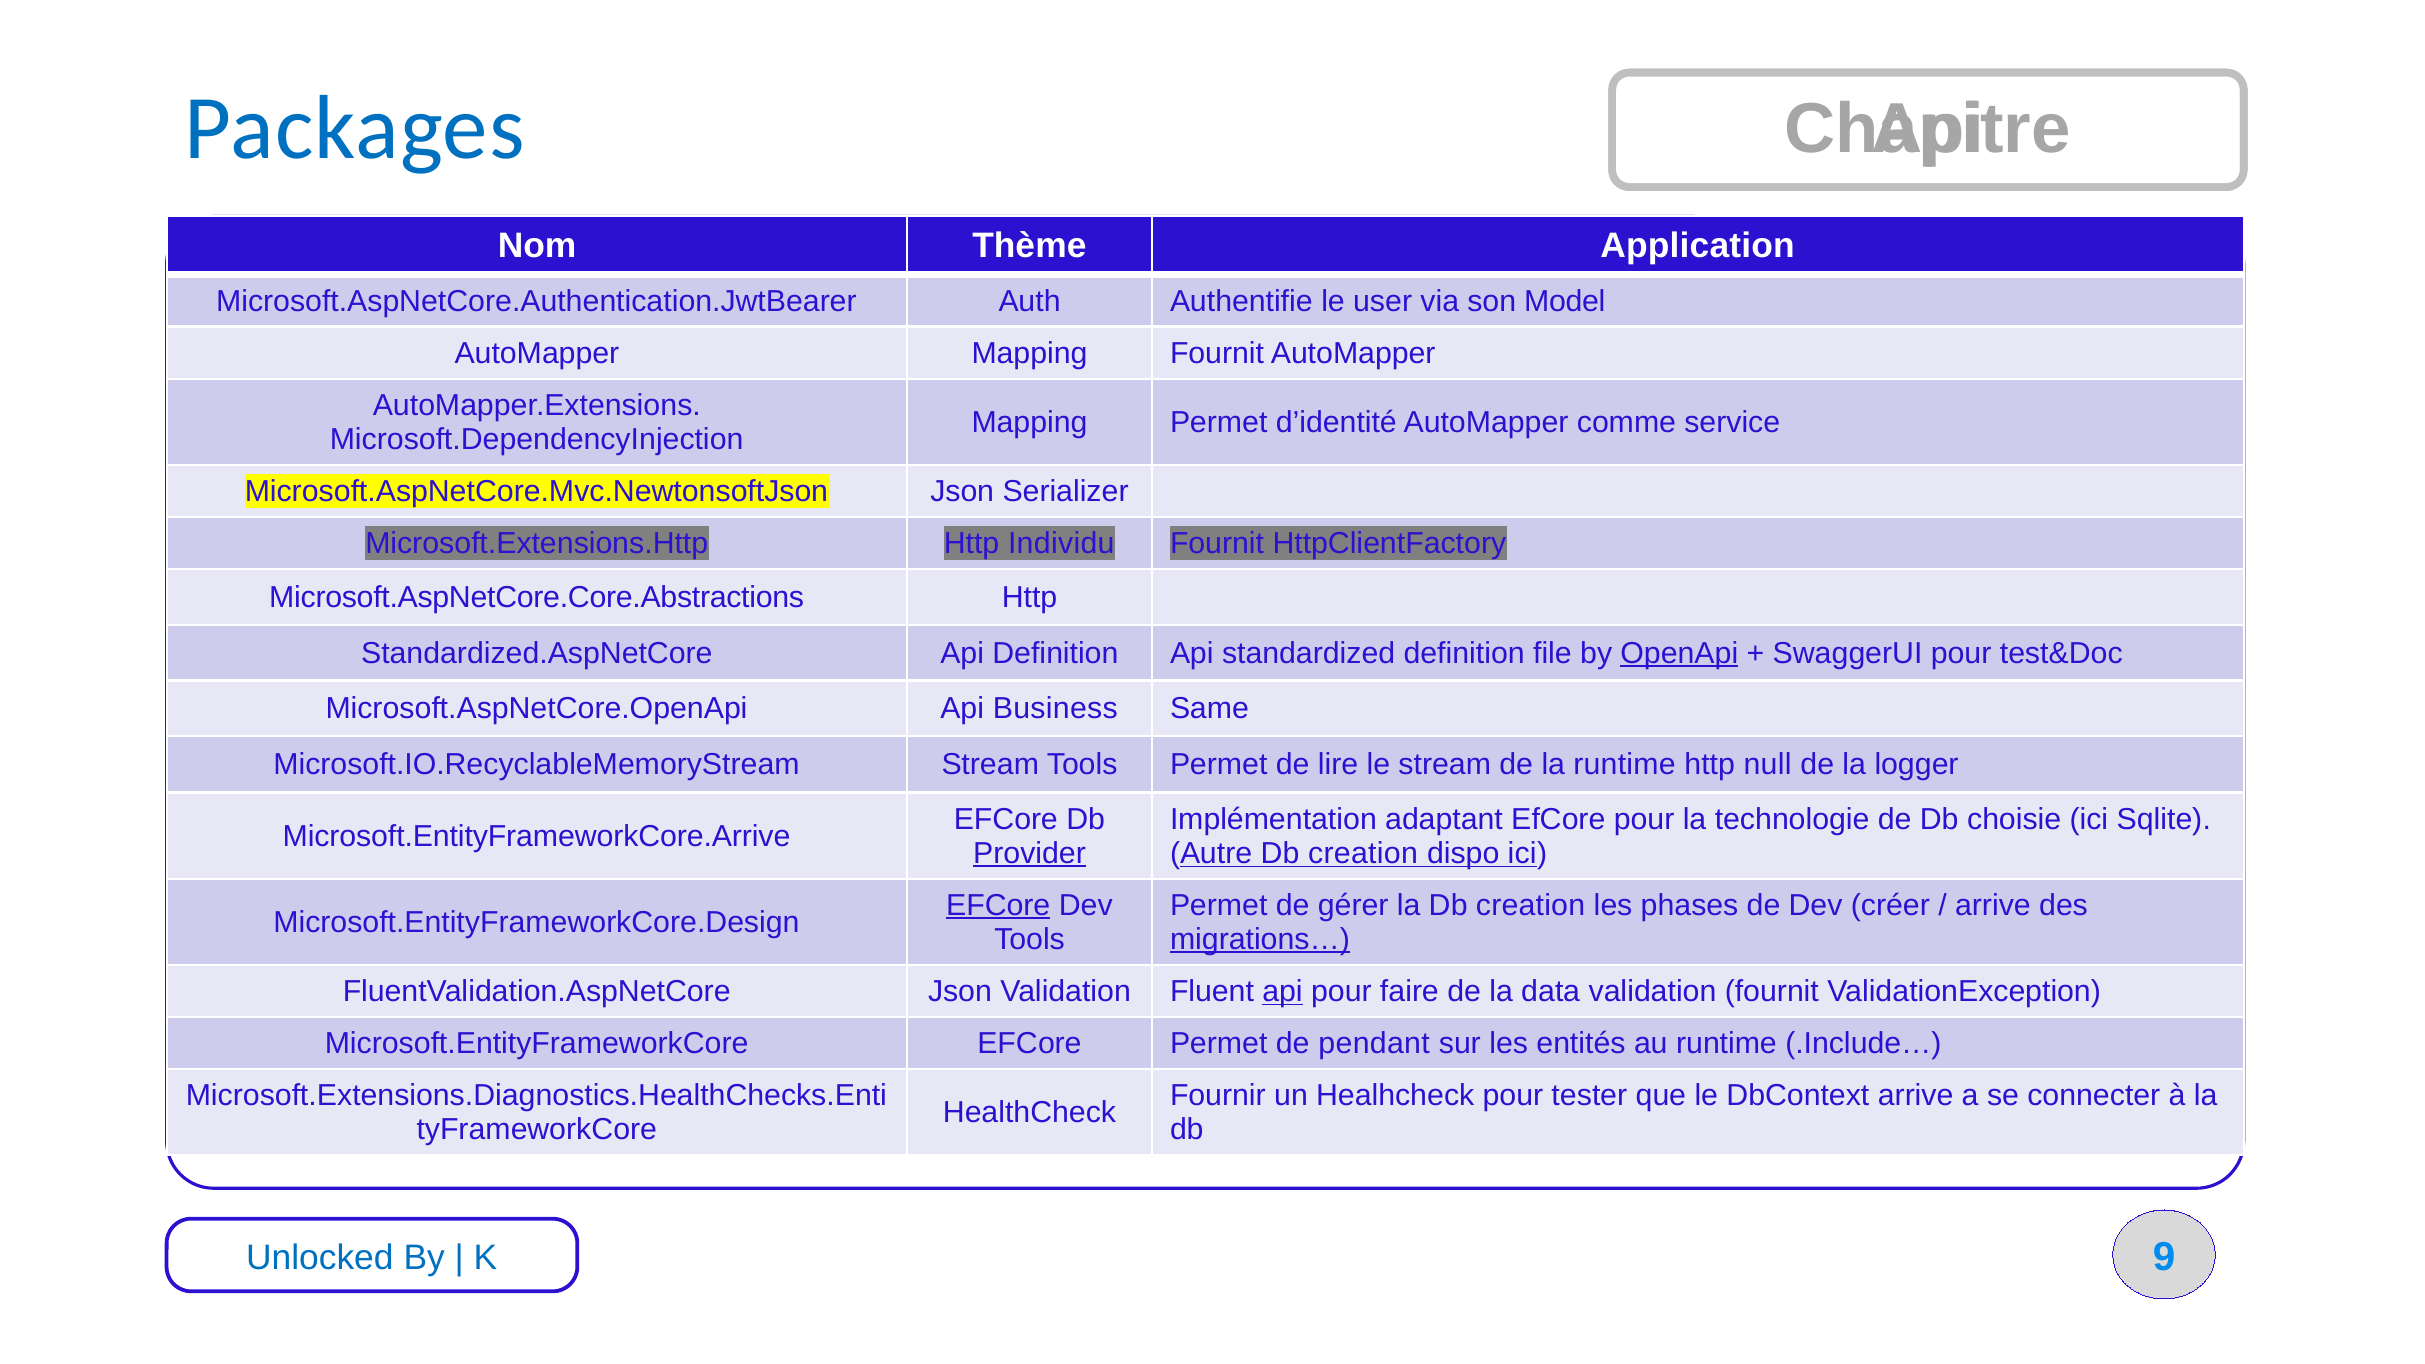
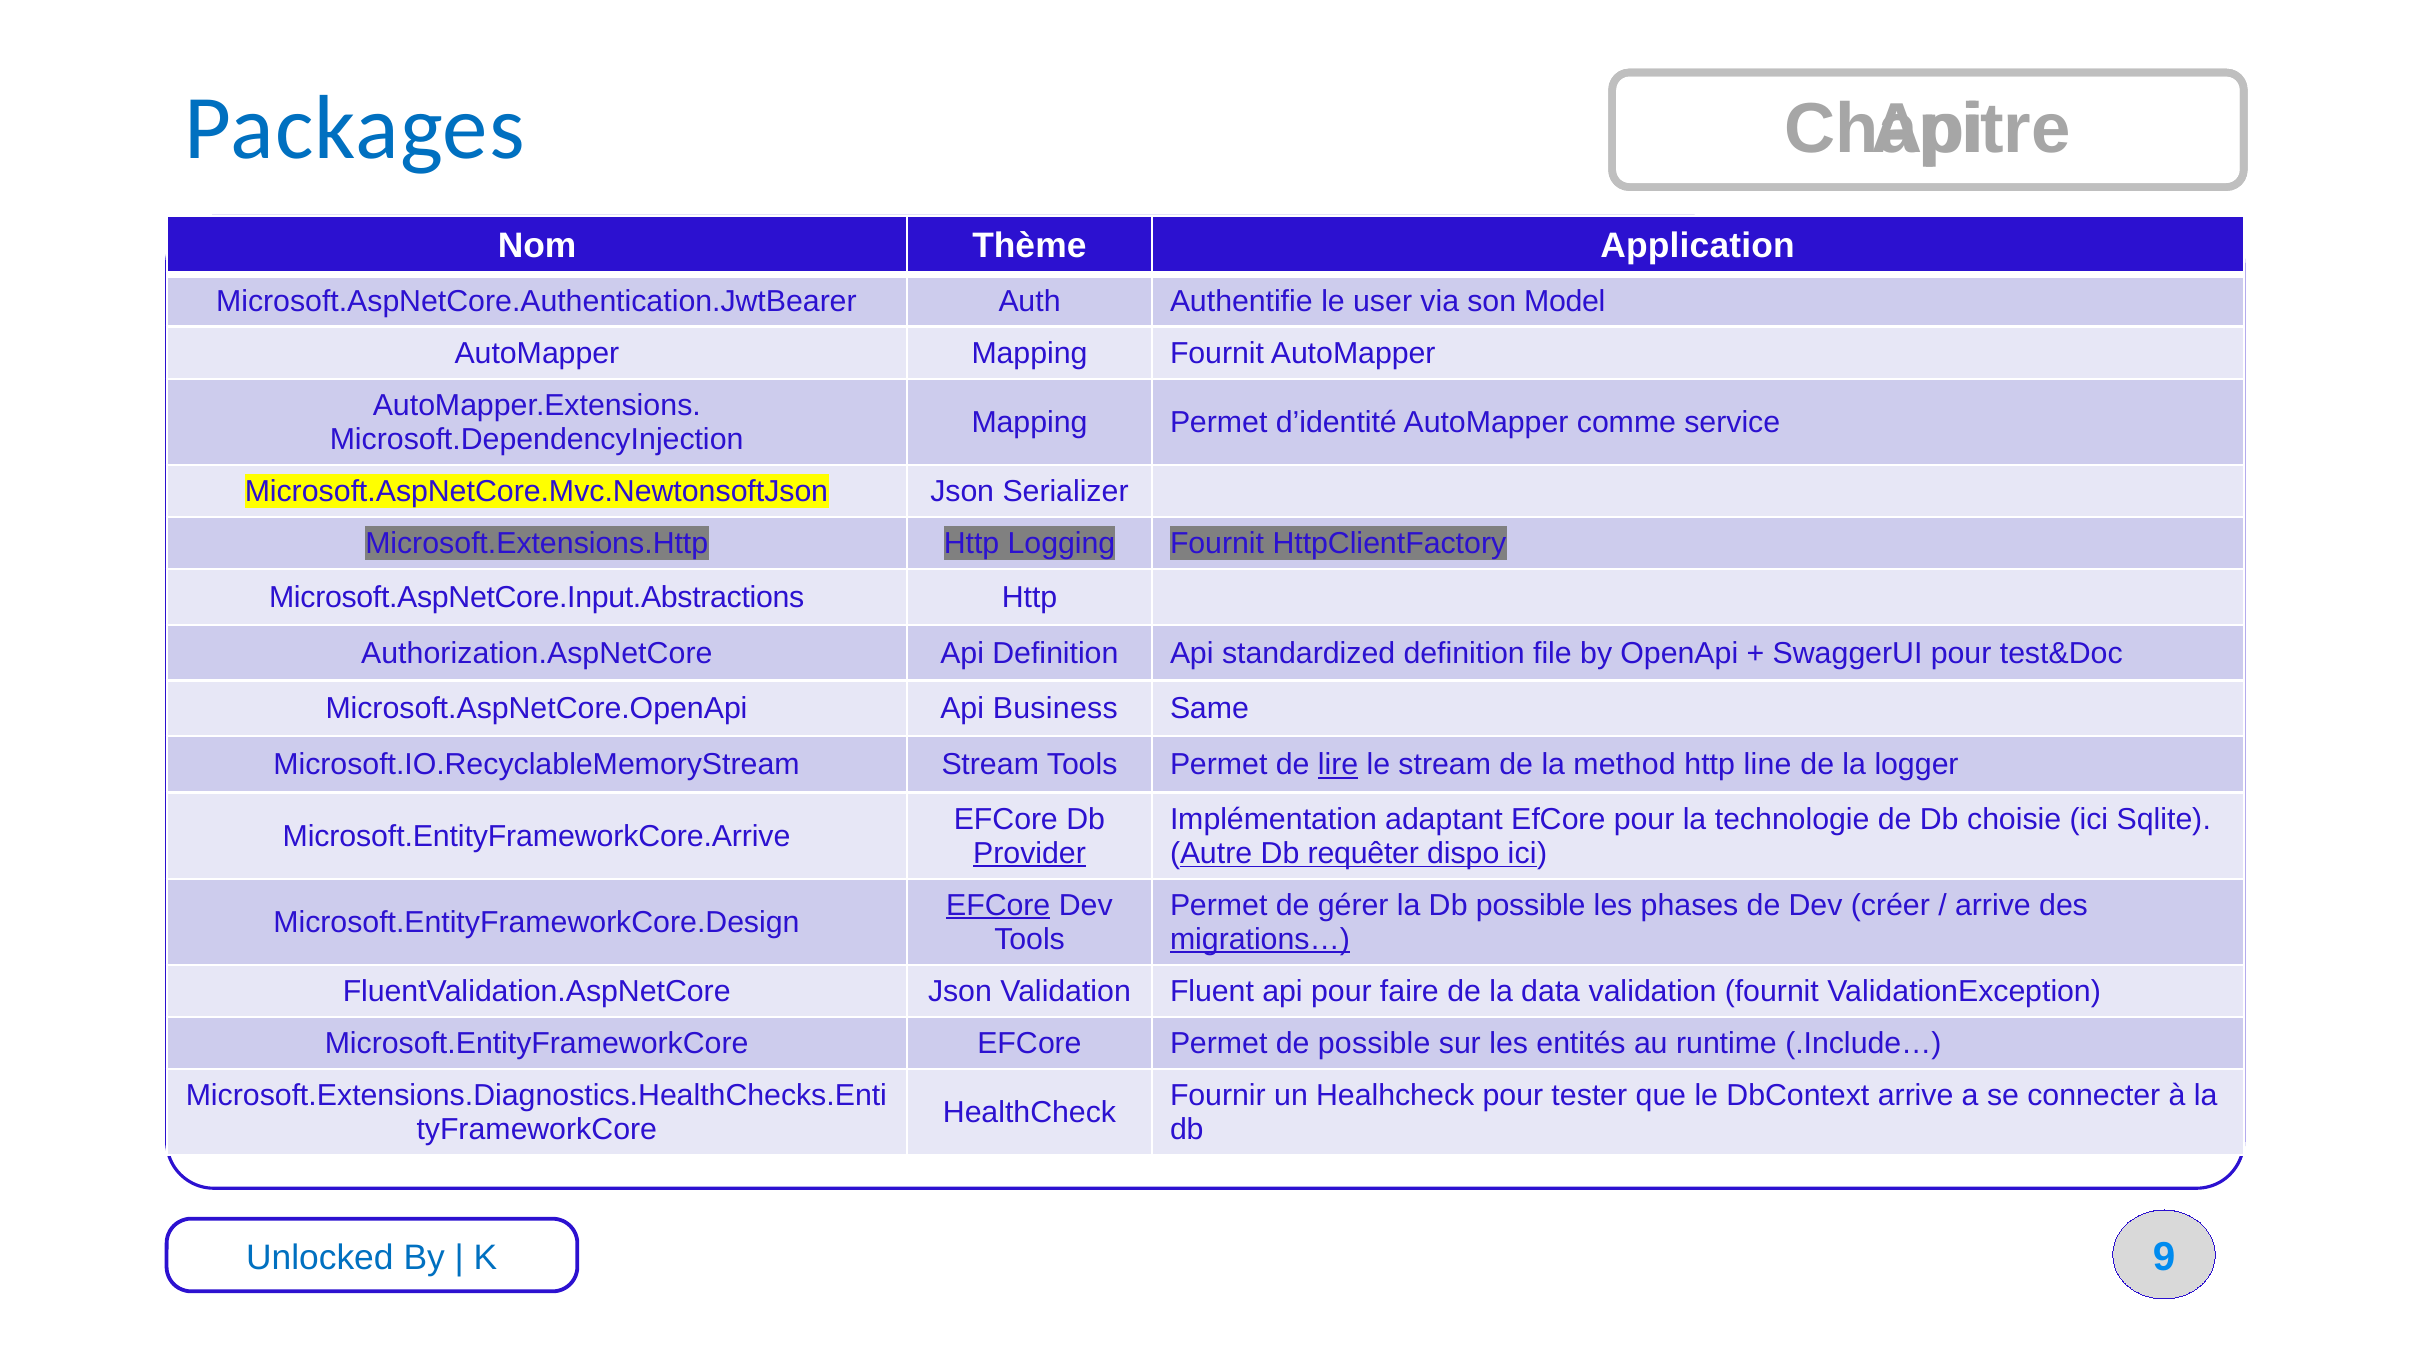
Individu: Individu -> Logging (1061, 544)
Microsoft.AspNetCore.Core.Abstractions: Microsoft.AspNetCore.Core.Abstractions -> Microsoft.AspNetCore.Input.Abstractions (537, 598)
Standardized.AspNetCore: Standardized.AspNetCore -> Authorization.AspNetCore (537, 653)
OpenApi underline: present -> none (1679, 653)
lire underline: none -> present (1338, 765)
la runtime: runtime -> method (1625, 765)
null: null -> line (1768, 765)
Autre Db creation: creation -> requêter (1363, 853)
la Db creation: creation -> possible (1531, 905)
api underline: present -> none (1282, 992)
de pendant: pendant -> possible (1374, 1044)
